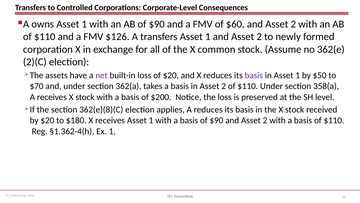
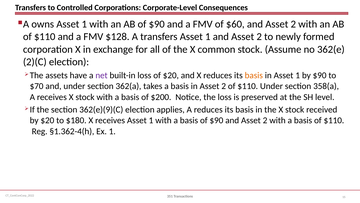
$126: $126 -> $128 (118, 37)
basis colour: purple -> orange (254, 75)
by $50: $50 -> $90 (320, 75)
362(e)(8)(C: 362(e)(8)(C -> 362(e)(9)(C (101, 109)
